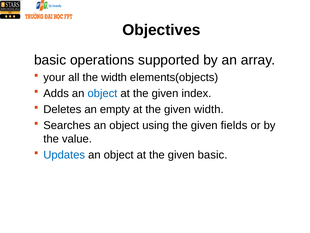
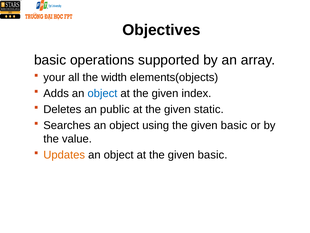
empty: empty -> public (115, 109)
given width: width -> static (209, 109)
using the given fields: fields -> basic (234, 125)
Updates colour: blue -> orange (64, 155)
